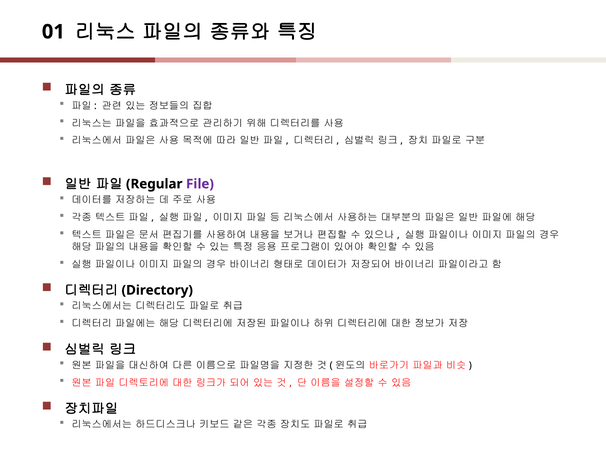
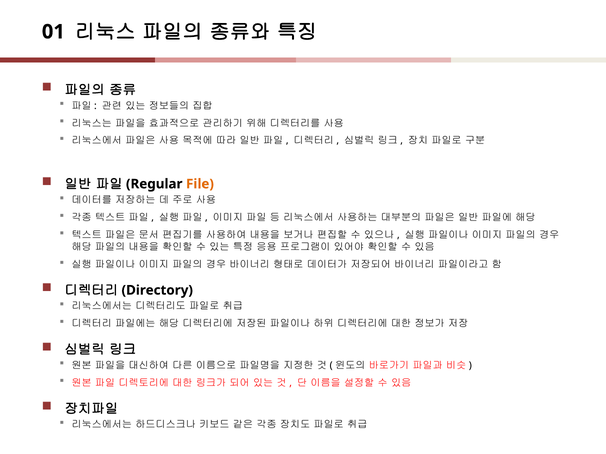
File colour: purple -> orange (200, 184)
